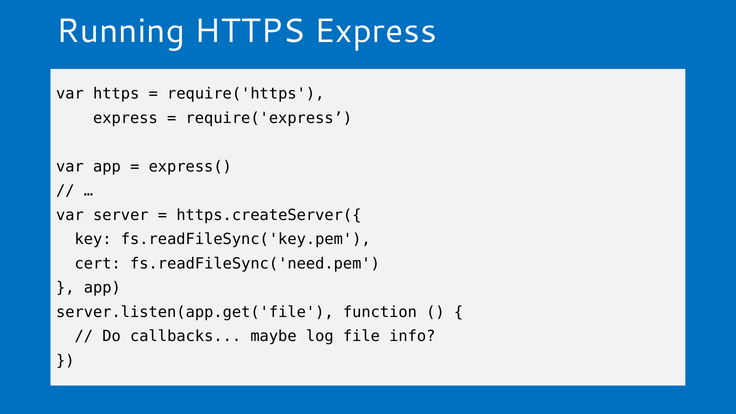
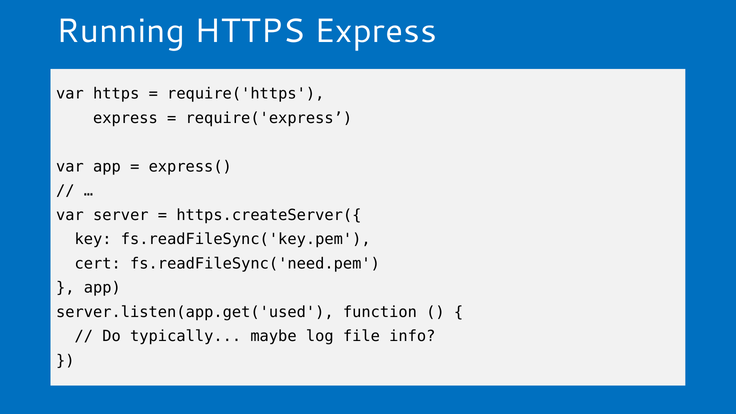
server.listen(app.get('file: server.listen(app.get('file -> server.listen(app.get('used (195, 312)
callbacks: callbacks -> typically (186, 336)
